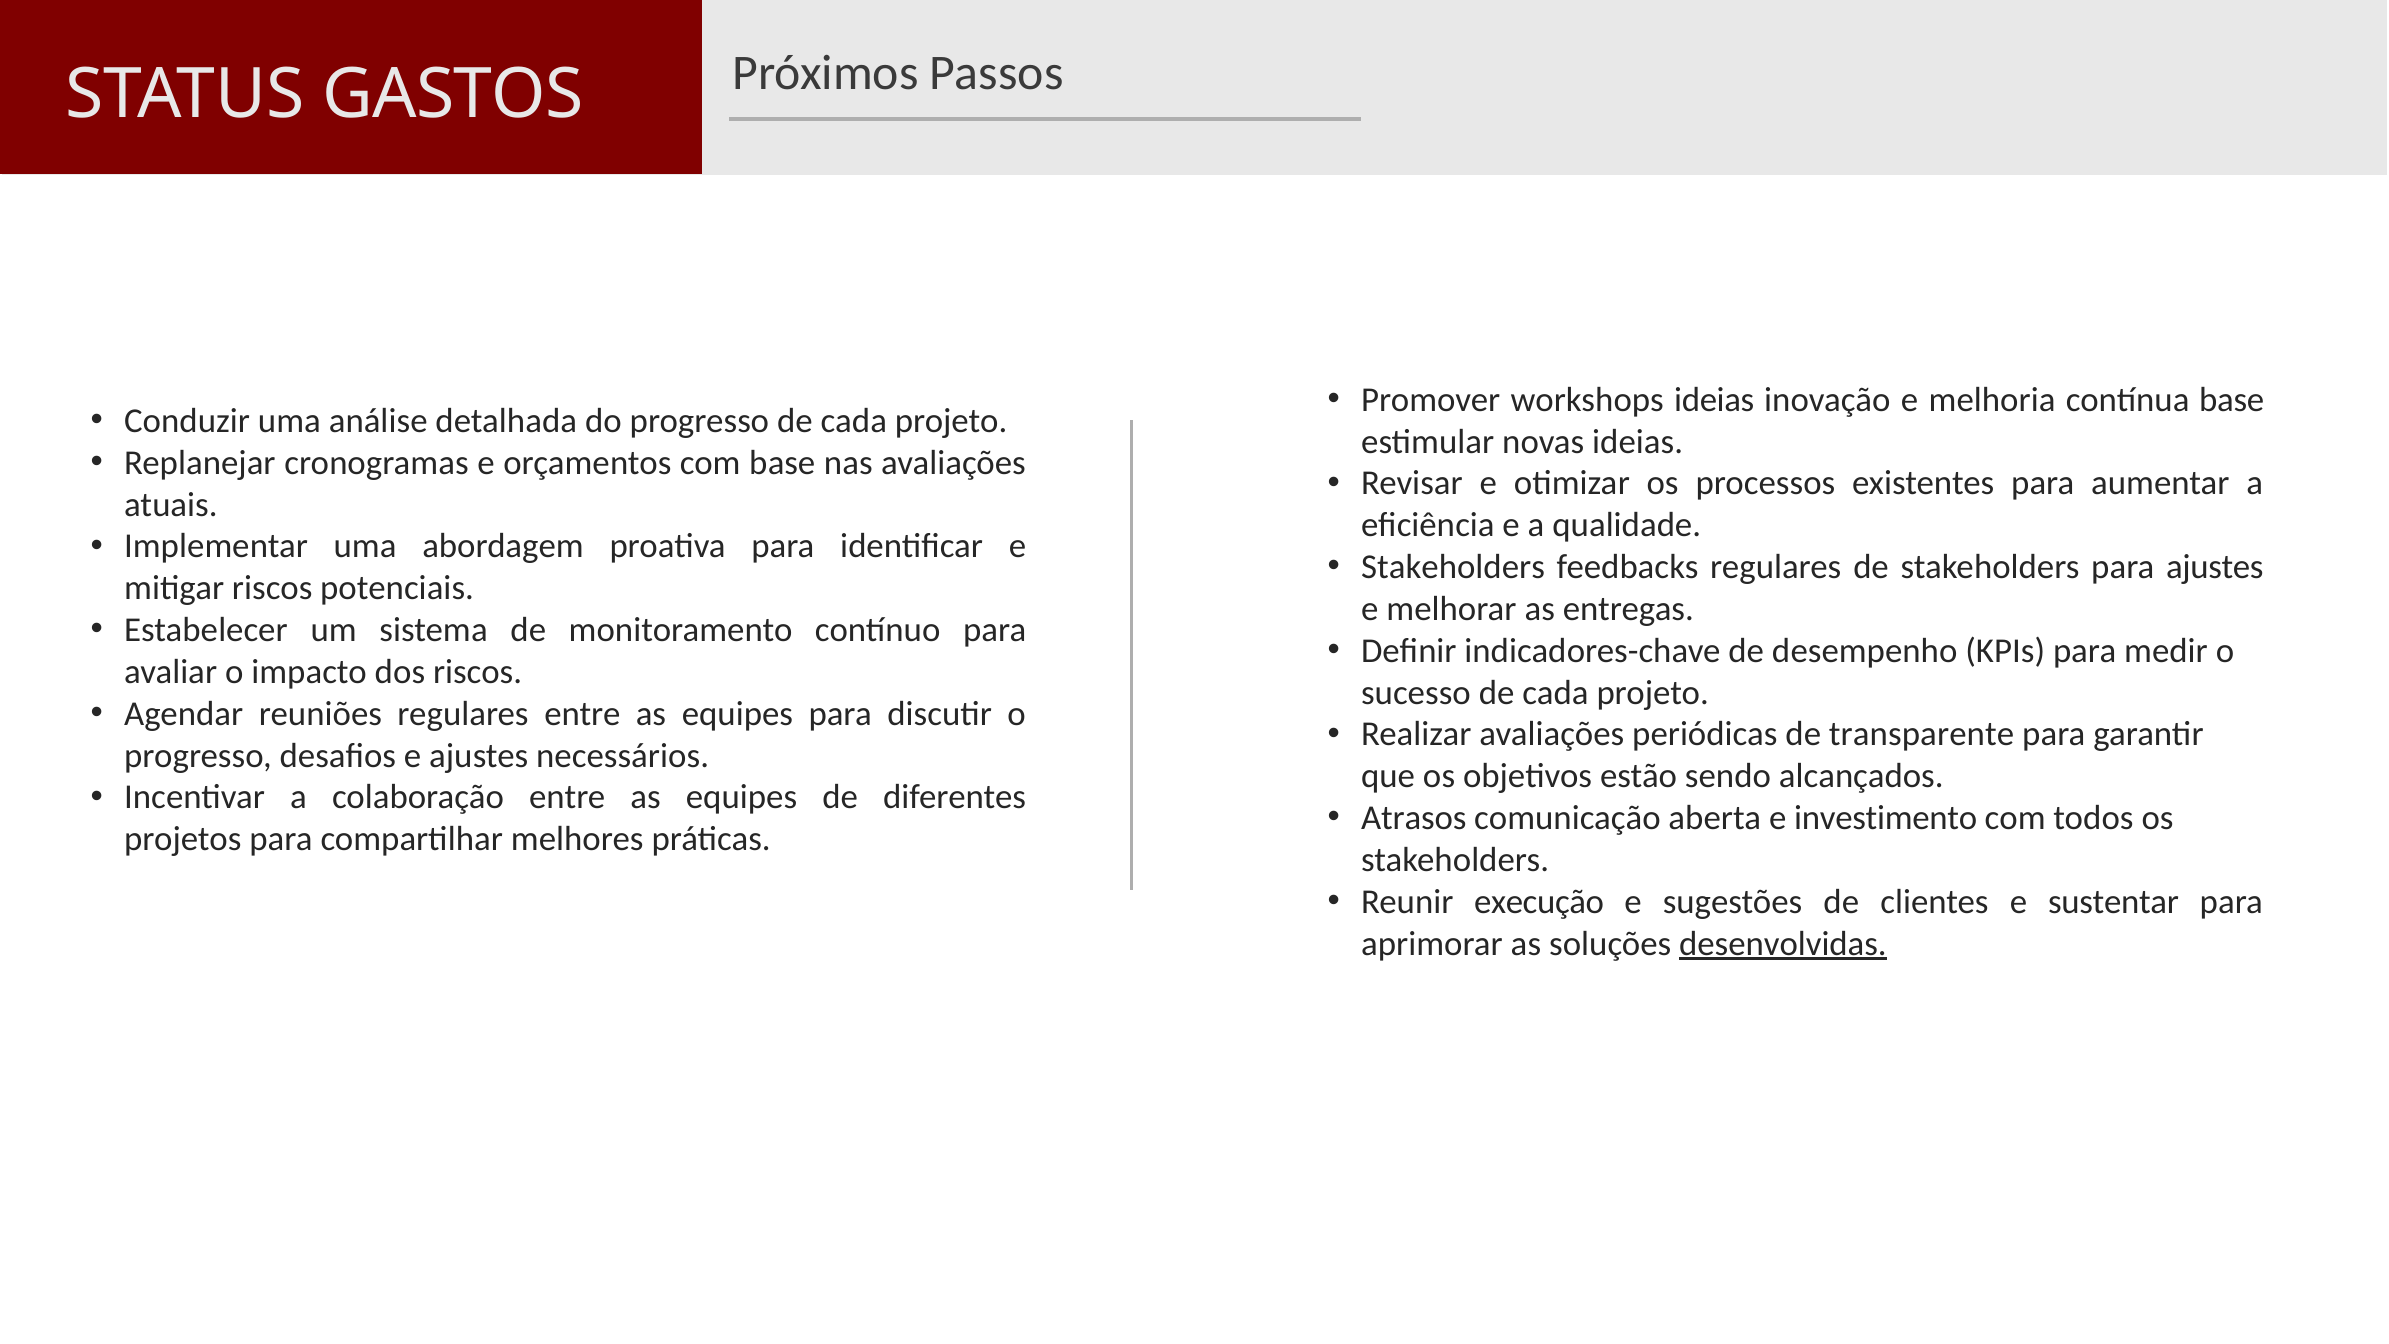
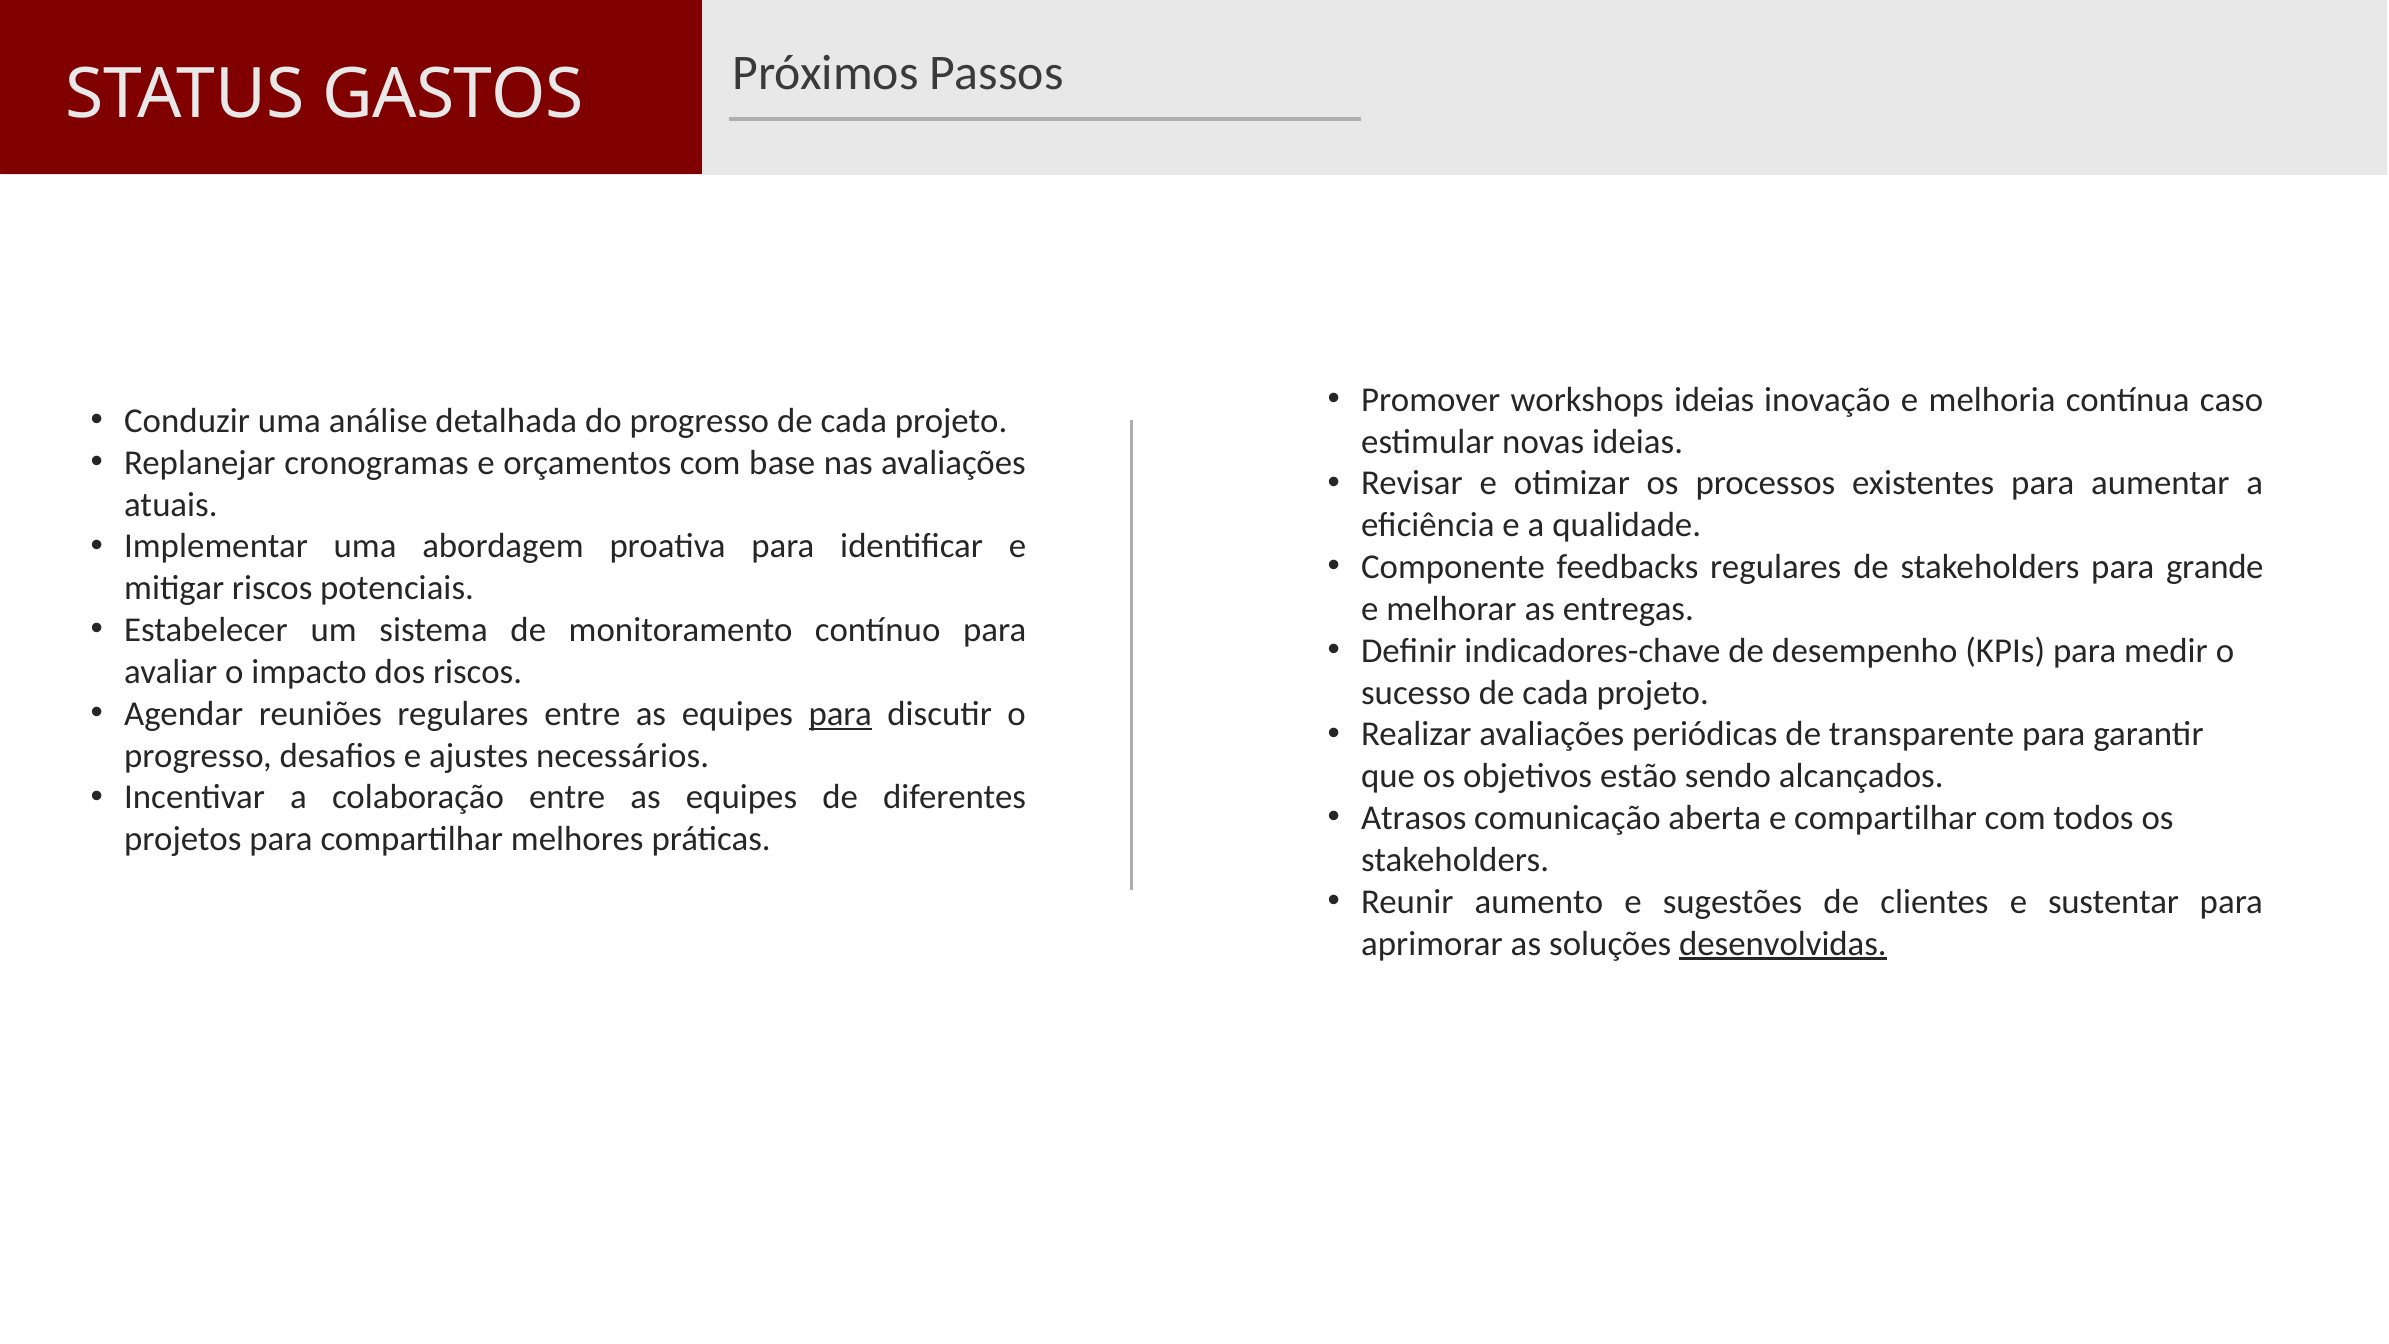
contínua base: base -> caso (2232, 400)
Stakeholders: Stakeholders -> Componente (1453, 567)
para ajustes: ajustes -> grande (2215, 567)
para underline: none -> present (840, 714)
e investimento: investimento -> compartilhar (1885, 818)
execução: execução -> aumento (1539, 902)
